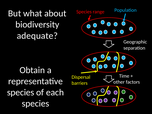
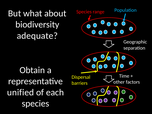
species: species -> unified (21, 92)
